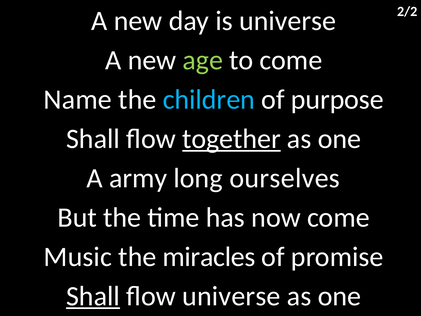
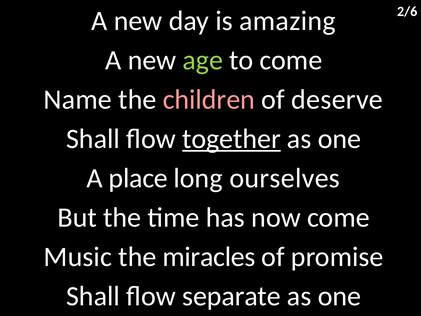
2/2: 2/2 -> 2/6 (407, 11)
is universe: universe -> amazing (287, 21)
children colour: light blue -> pink (209, 100)
purpose: purpose -> deserve (337, 100)
army: army -> place (138, 178)
Shall underline: present -> none (93, 296)
flow universe: universe -> separate (232, 296)
